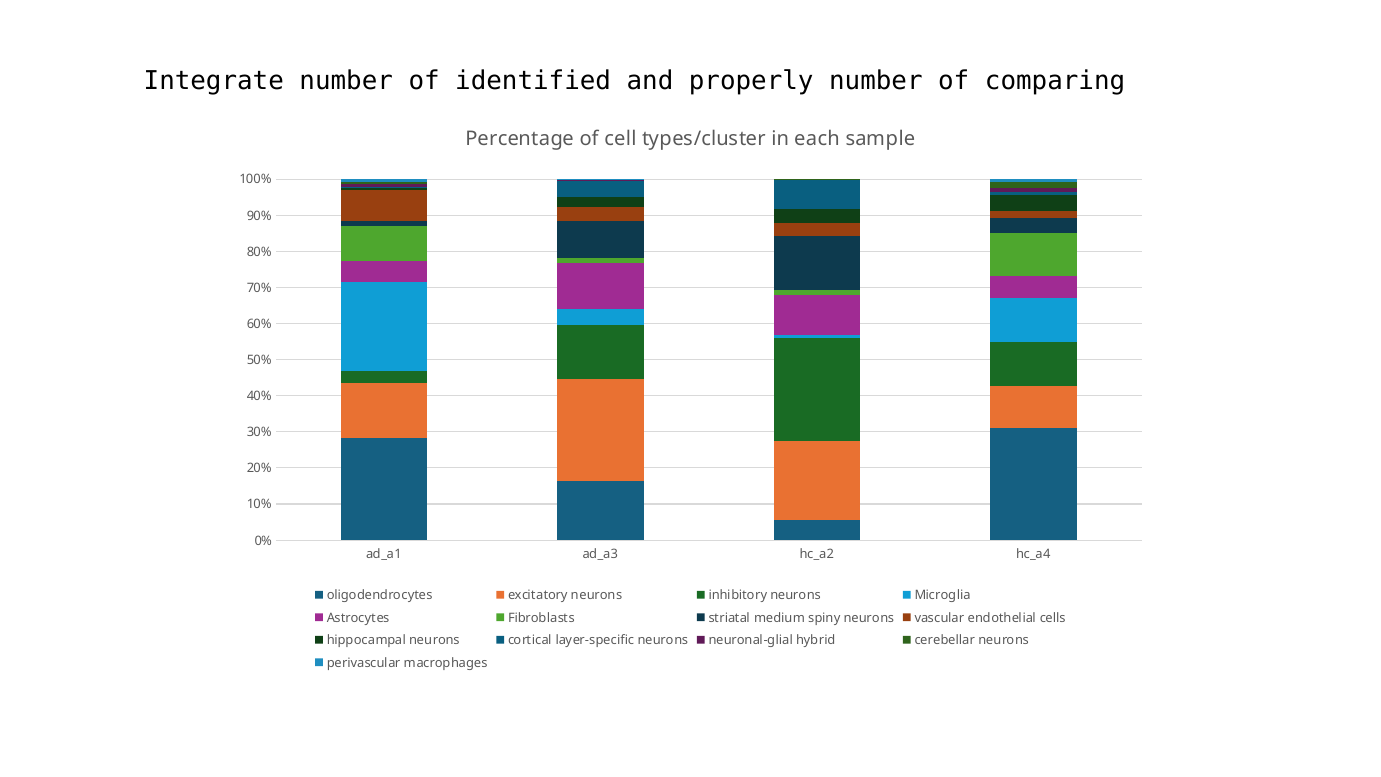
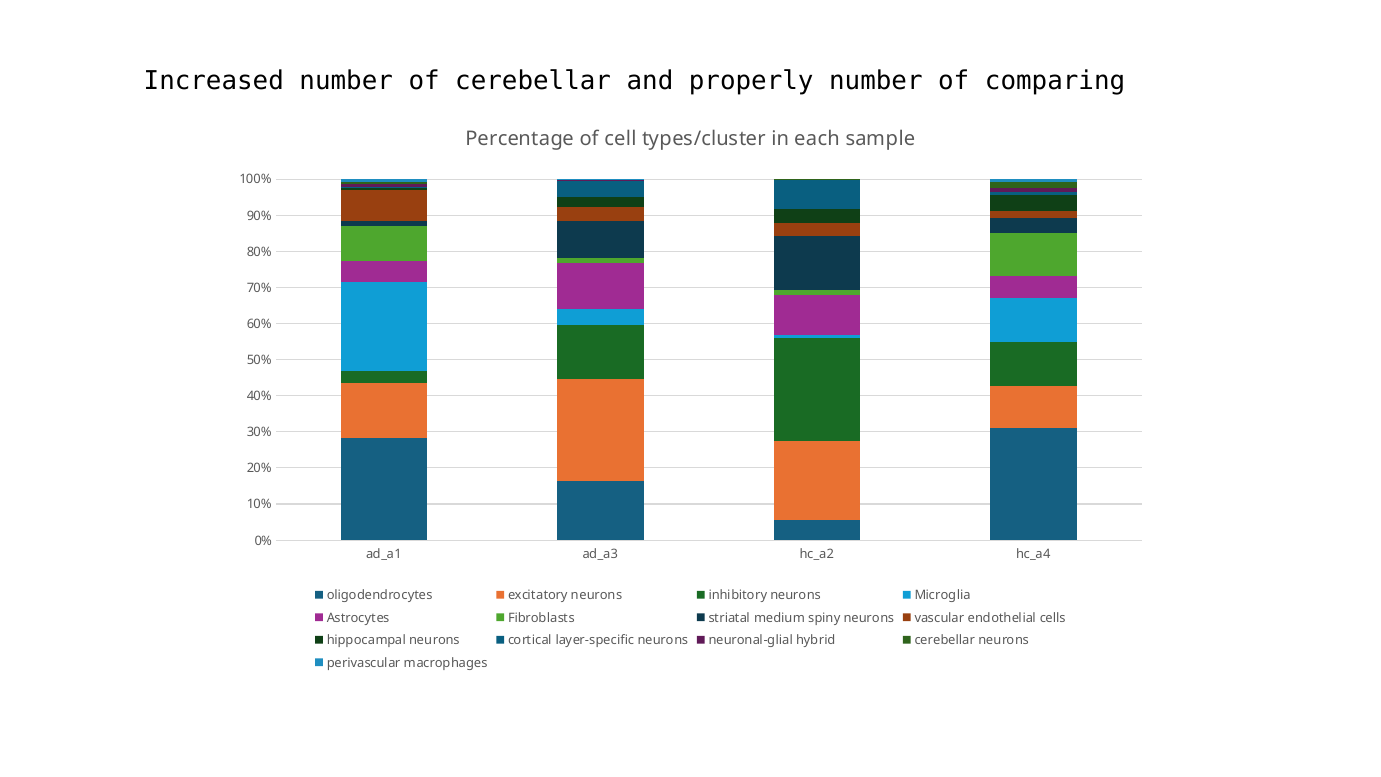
Integrate: Integrate -> Increased (214, 81)
of identified: identified -> cerebellar (533, 81)
